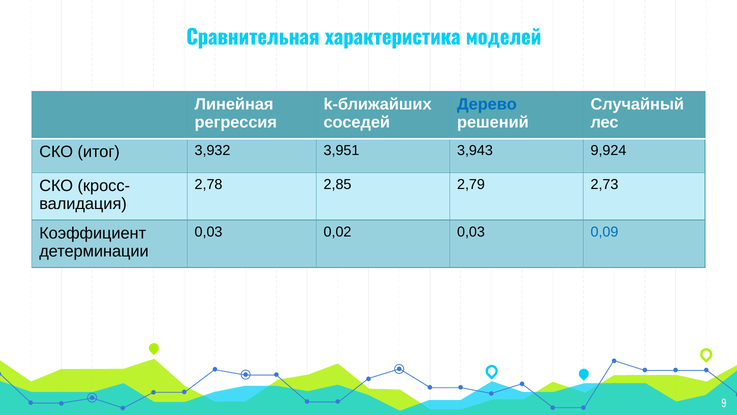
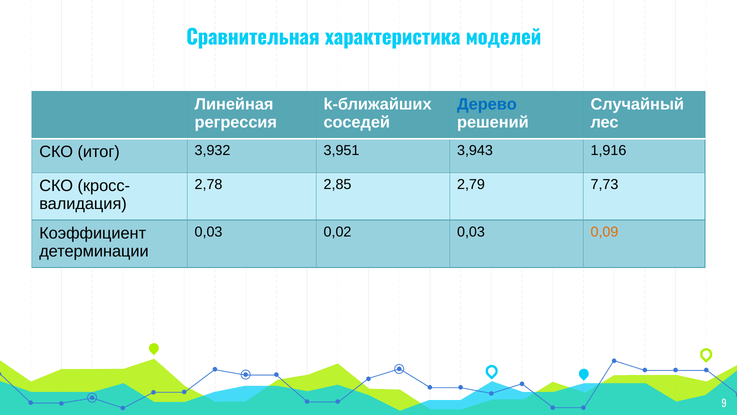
9,924: 9,924 -> 1,916 (608, 151)
2,73: 2,73 -> 7,73 (604, 184)
0,09 colour: blue -> orange (604, 232)
